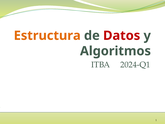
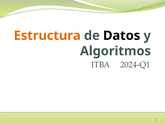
Datos colour: red -> black (122, 36)
